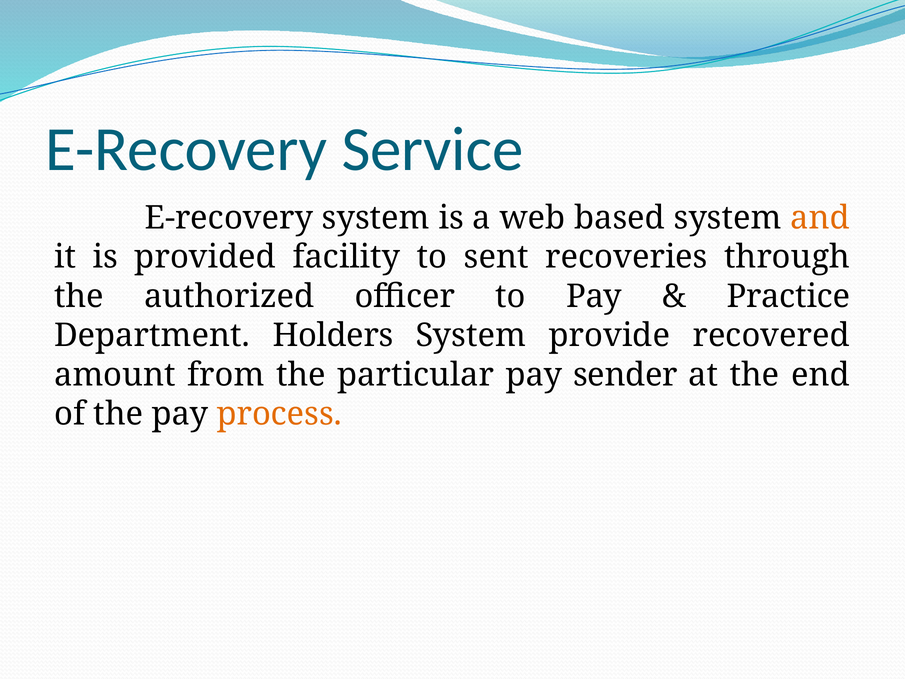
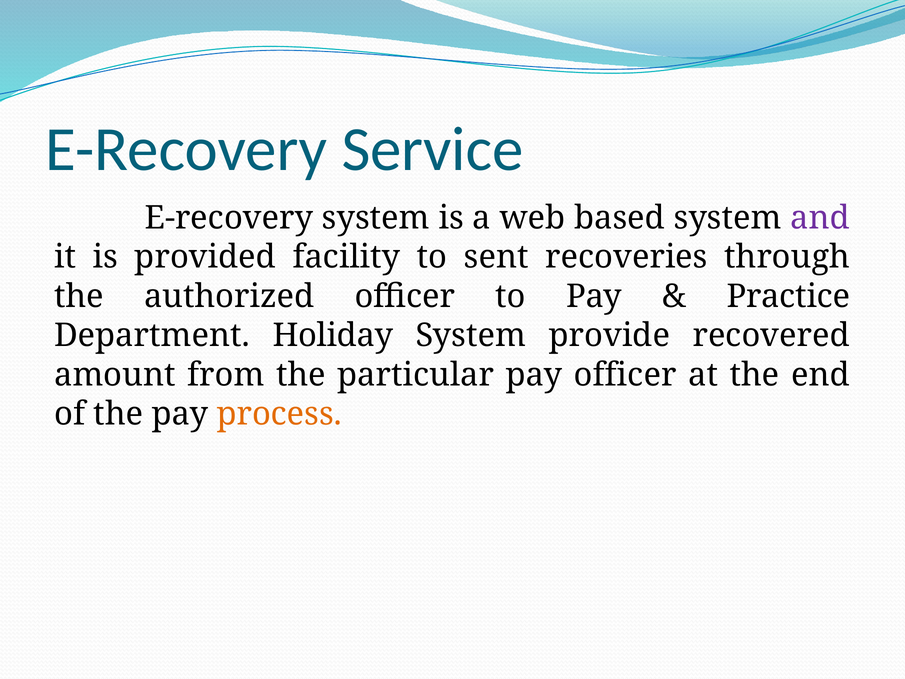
and colour: orange -> purple (820, 218)
Holders: Holders -> Holiday (333, 335)
pay sender: sender -> officer (625, 375)
